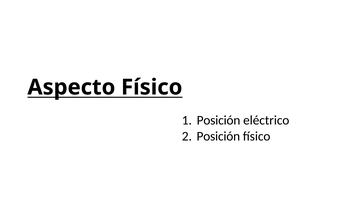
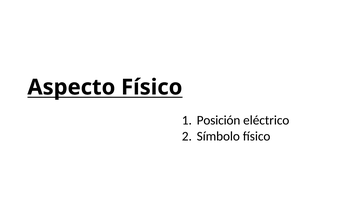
Posición: Posición -> Símbolo (218, 136)
